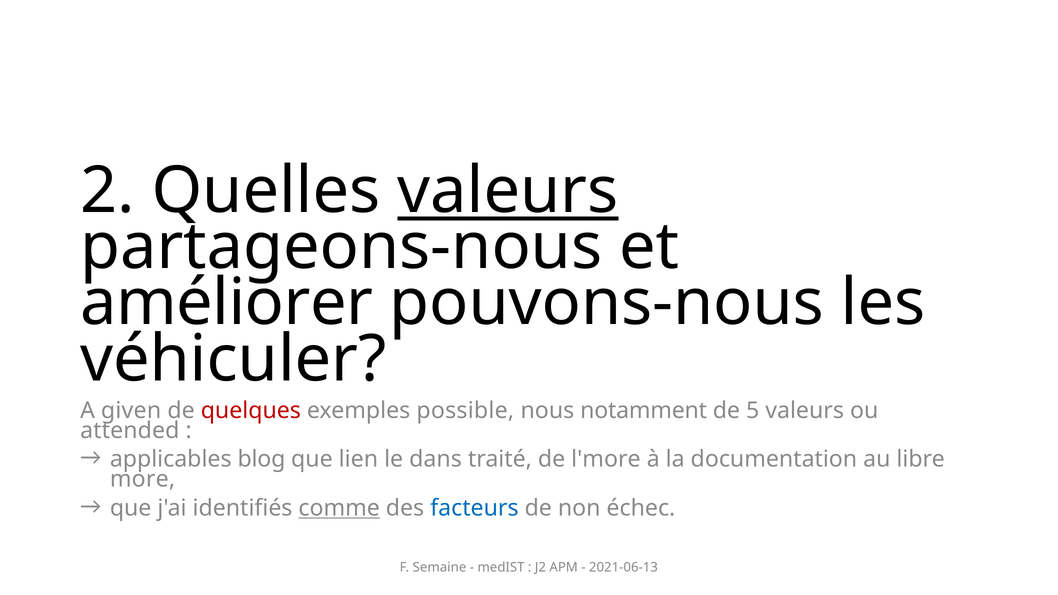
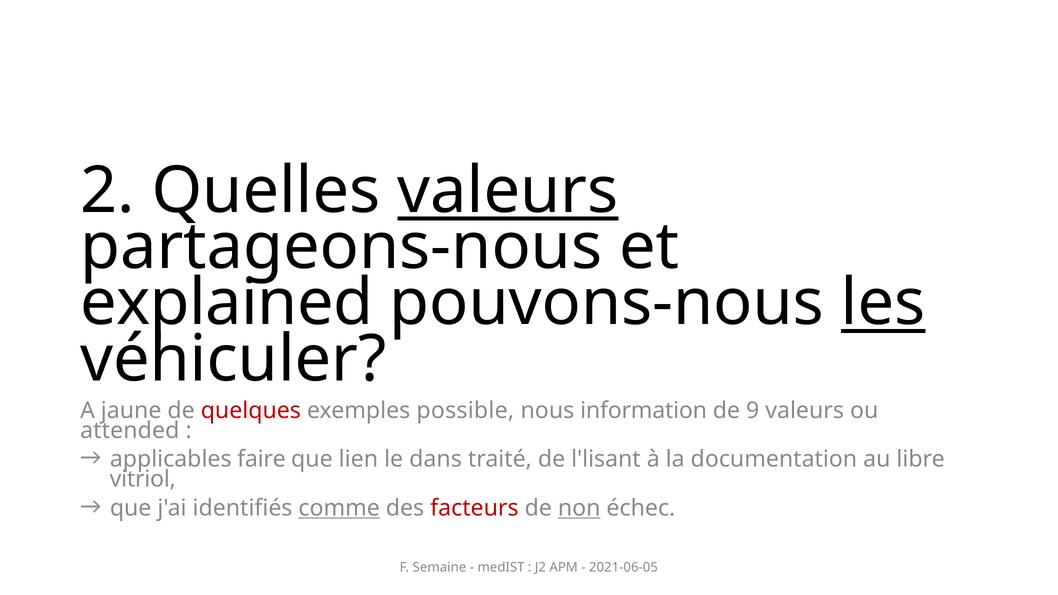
améliorer: améliorer -> explained (227, 303)
les underline: none -> present (883, 303)
given: given -> jaune (131, 411)
notamment: notamment -> information (644, 411)
5: 5 -> 9 (753, 411)
blog: blog -> faire (261, 459)
l'more: l'more -> l'lisant (606, 459)
more: more -> vitriol (143, 479)
facteurs colour: blue -> red (474, 508)
non underline: none -> present (579, 508)
2021-06-13: 2021-06-13 -> 2021-06-05 (623, 567)
